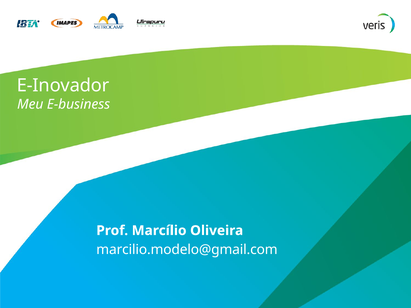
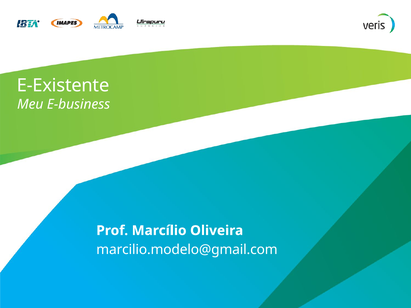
E-Inovador: E-Inovador -> E-Existente (63, 85)
